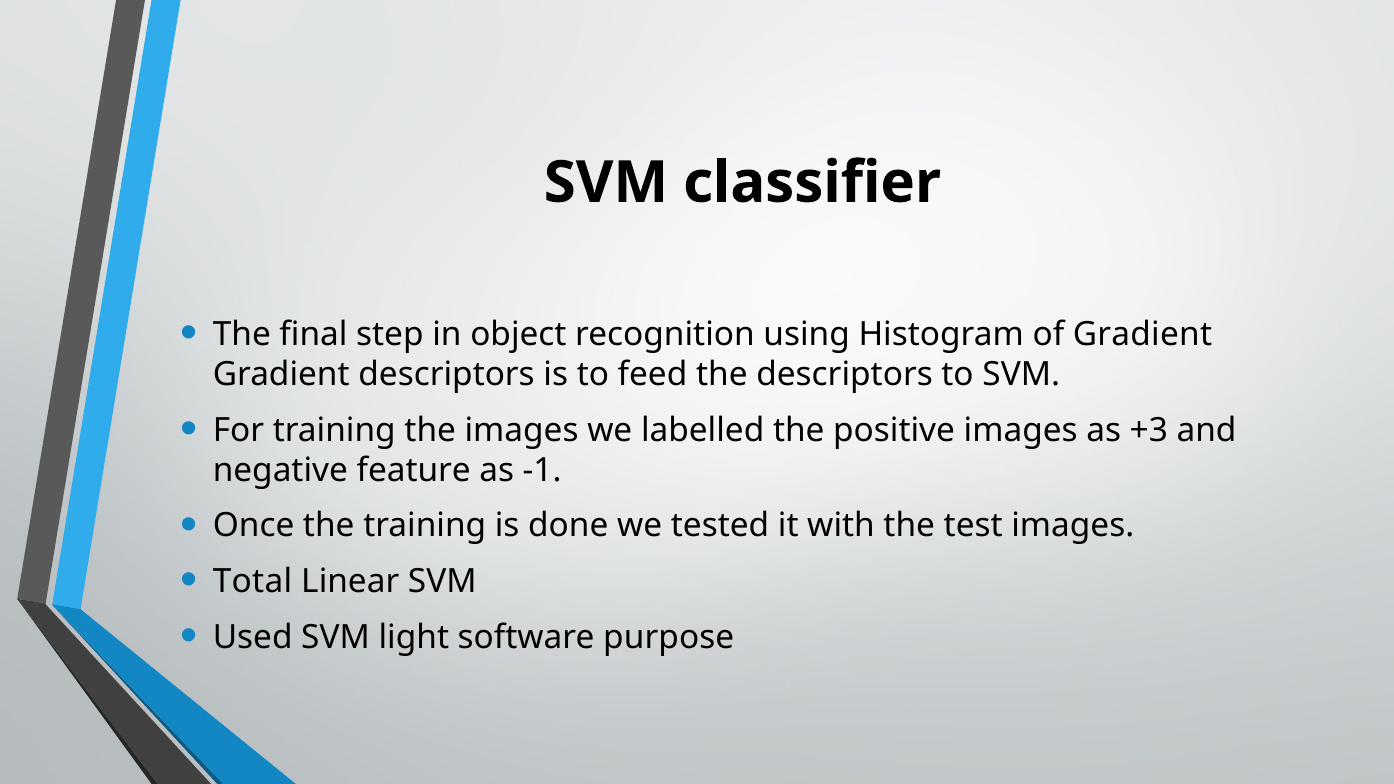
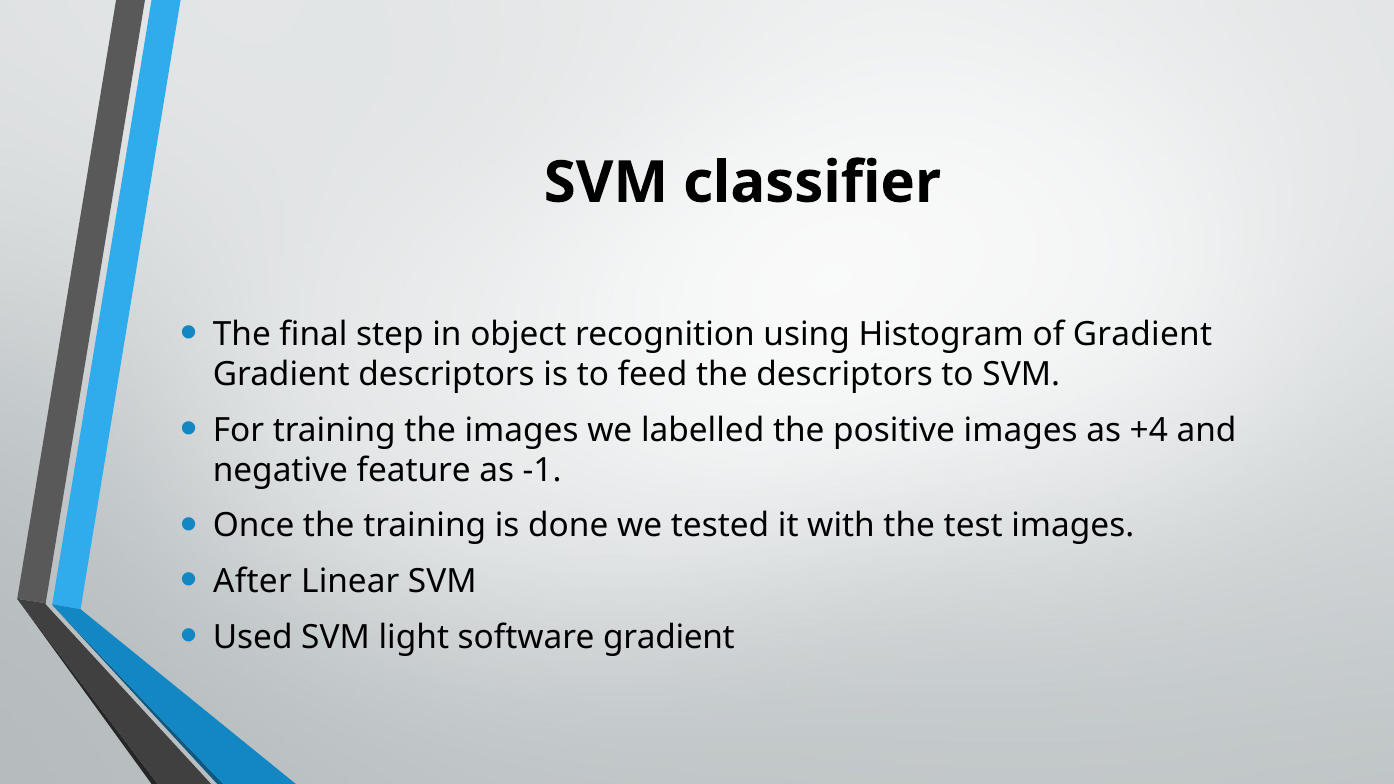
+3: +3 -> +4 (1149, 430)
Total: Total -> After (253, 582)
software purpose: purpose -> gradient (669, 637)
